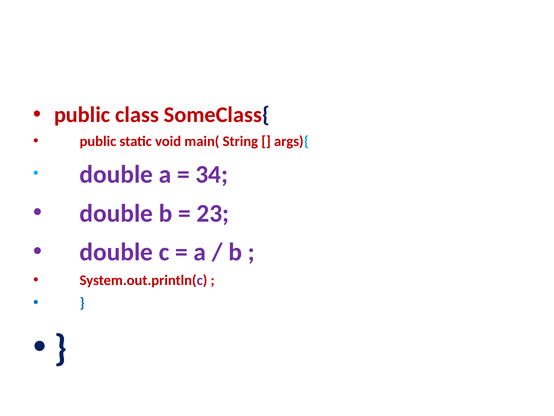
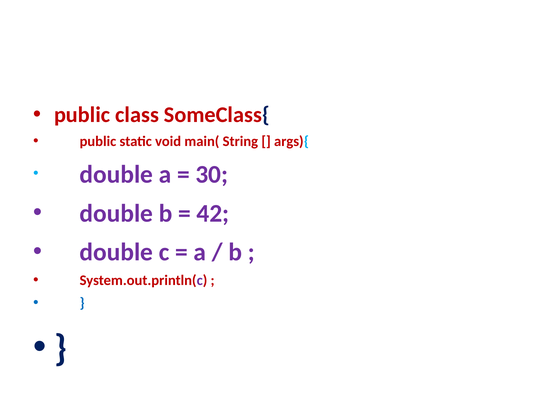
34: 34 -> 30 (212, 174)
23: 23 -> 42 (213, 213)
